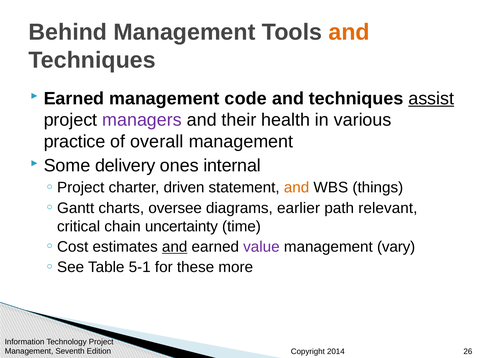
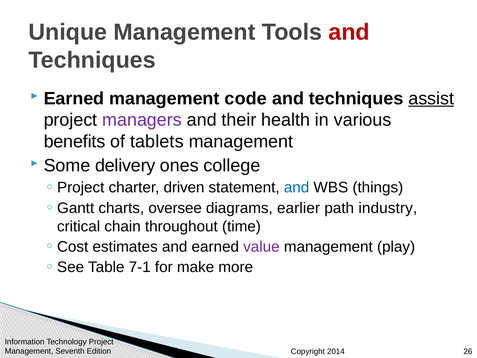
Behind: Behind -> Unique (68, 32)
and colour: orange -> red (349, 32)
practice: practice -> benefits (75, 141)
overall: overall -> tablets (157, 141)
internal: internal -> college (232, 166)
and colour: orange -> blue (297, 187)
relevant: relevant -> industry (388, 208)
uncertainty: uncertainty -> throughout (181, 226)
and underline: present -> none (175, 247)
vary: vary -> play (396, 247)
5-1: 5-1 -> 7-1 (140, 267)
these: these -> make (196, 267)
